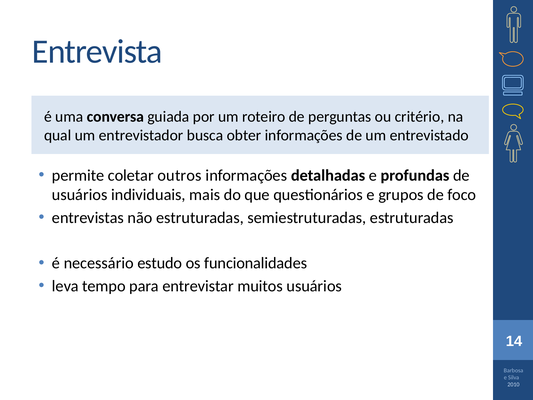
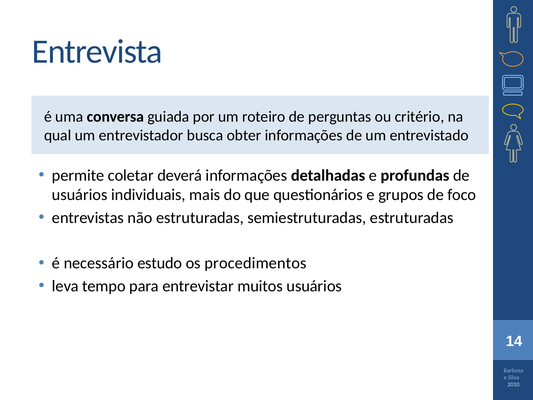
outros: outros -> deverá (180, 175)
funcionalidades: funcionalidades -> procedimentos (256, 263)
